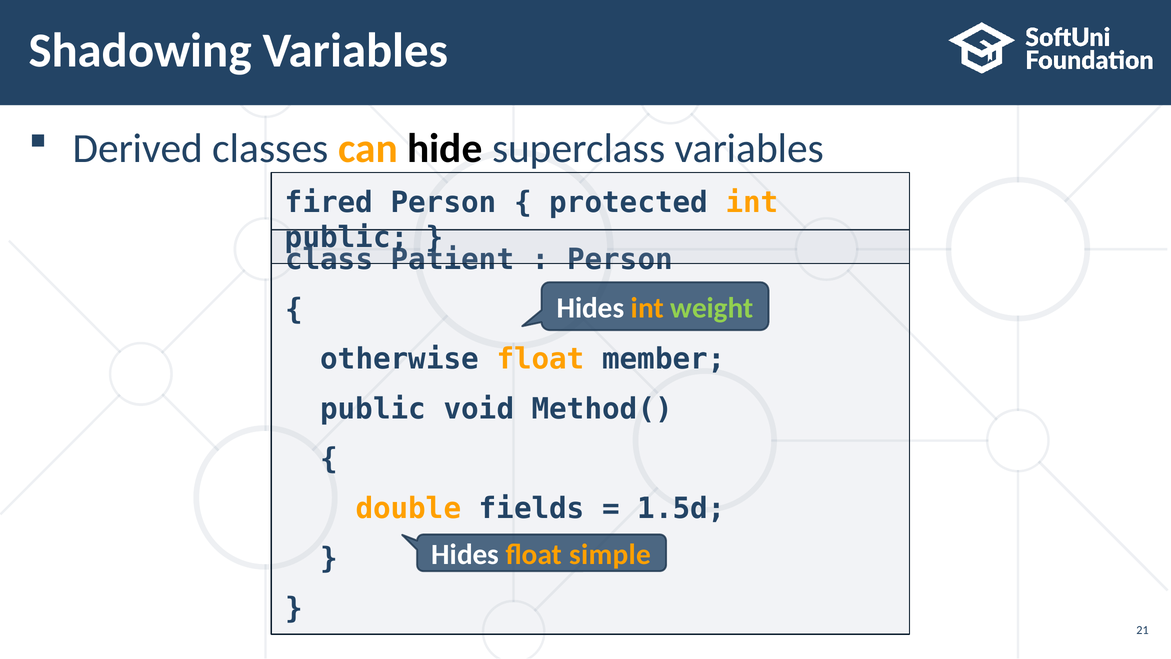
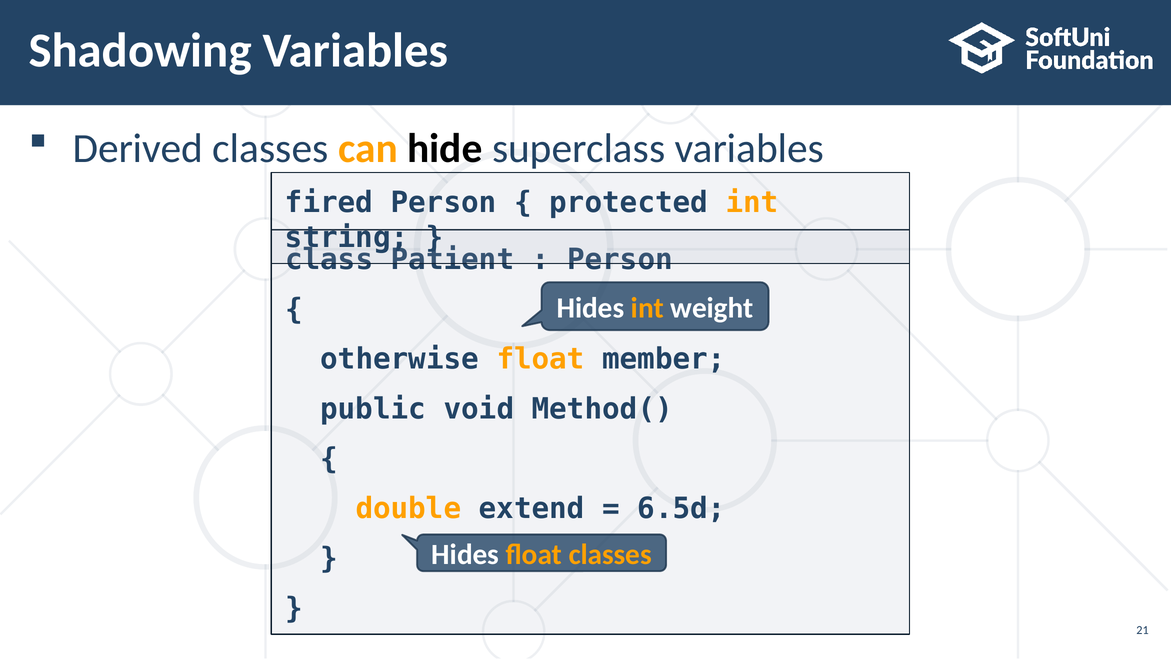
public: public -> string (347, 238)
weight colour: light green -> white (712, 308)
fields: fields -> extend (532, 509)
1.5d: 1.5d -> 6.5d (682, 509)
float simple: simple -> classes (610, 555)
